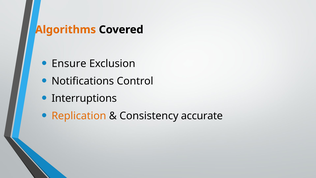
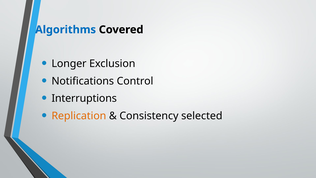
Algorithms colour: orange -> blue (66, 30)
Ensure: Ensure -> Longer (69, 64)
accurate: accurate -> selected (202, 116)
